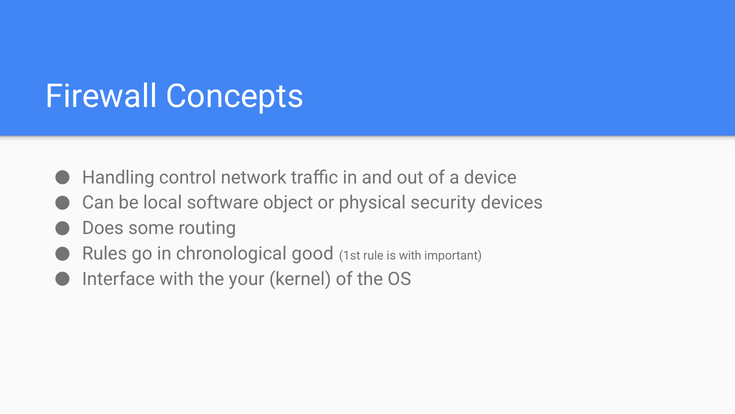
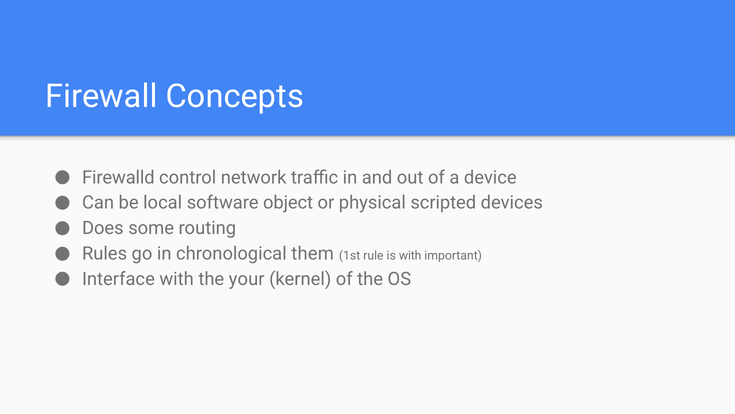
Handling: Handling -> Firewalld (118, 177)
security: security -> scripted (443, 203)
good: good -> them (313, 253)
